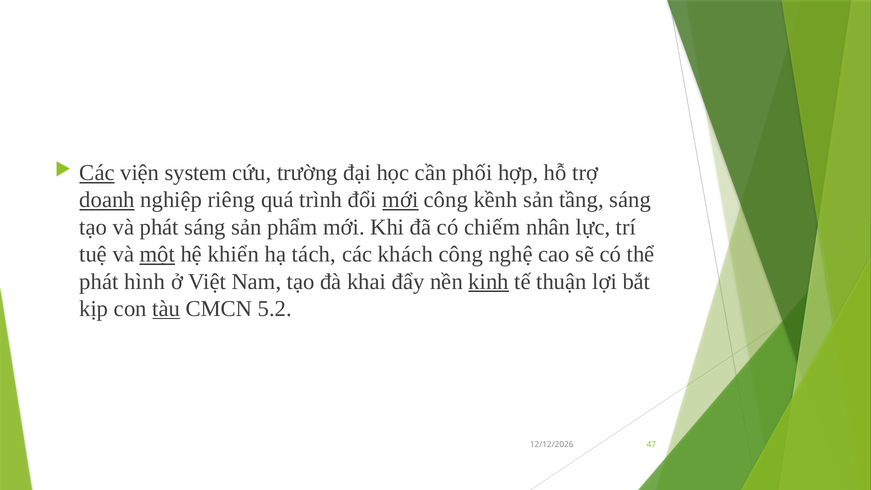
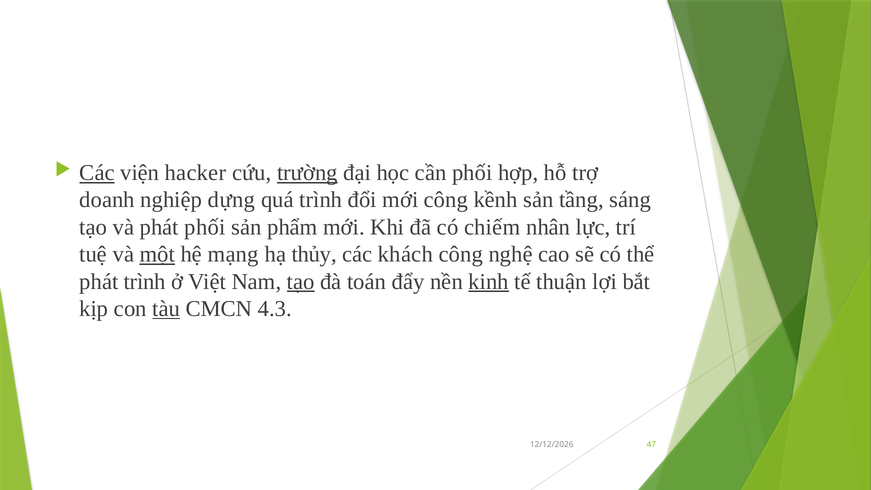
system: system -> hacker (196, 173)
trường underline: none -> present (307, 173)
doanh underline: present -> none (107, 200)
riêng: riêng -> dựng (231, 200)
mới underline: present -> none (400, 200)
phát sáng: sáng -> phối (205, 227)
khiển: khiển -> mạng (233, 254)
tách: tách -> thủy (314, 254)
phát hình: hình -> trình (145, 282)
tạo underline: none -> present (301, 282)
khai: khai -> toán (367, 282)
5.2: 5.2 -> 4.3 (275, 309)
